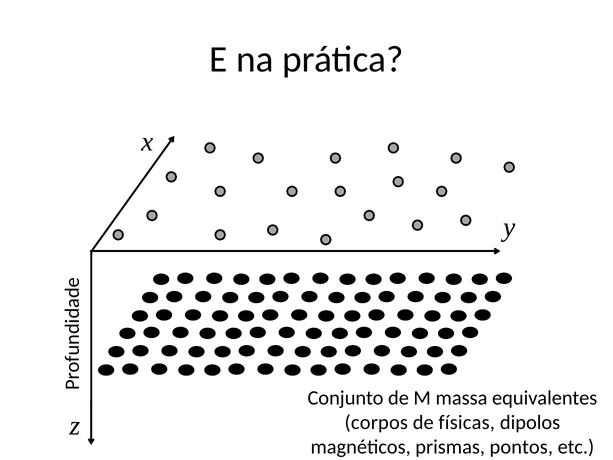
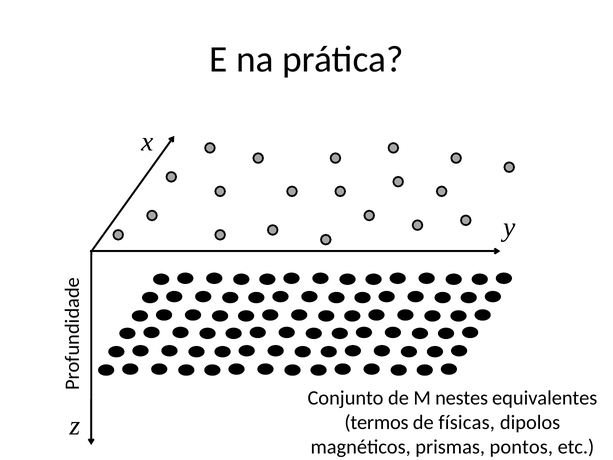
massa: massa -> nestes (462, 398)
corpos: corpos -> termos (376, 422)
